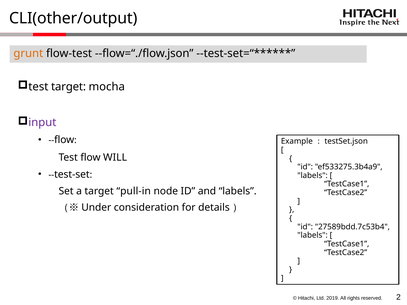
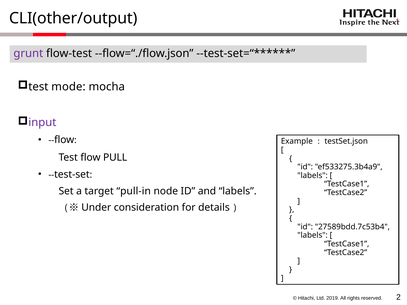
grunt colour: orange -> purple (28, 53)
test target: target -> mode (68, 87)
WILL: WILL -> PULL (115, 158)
